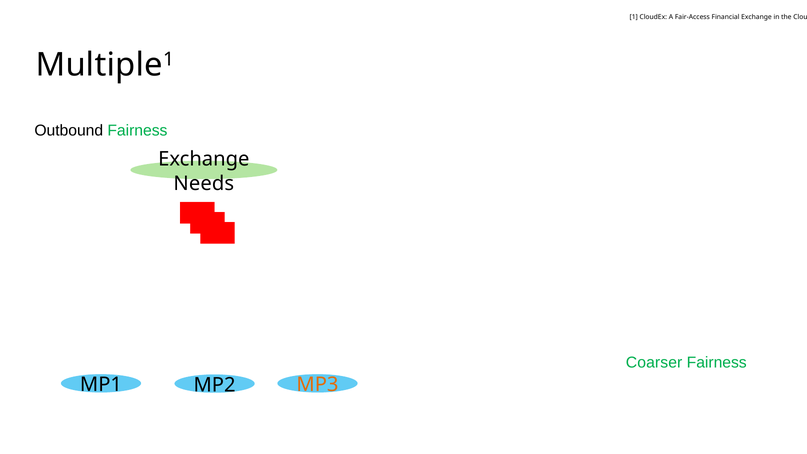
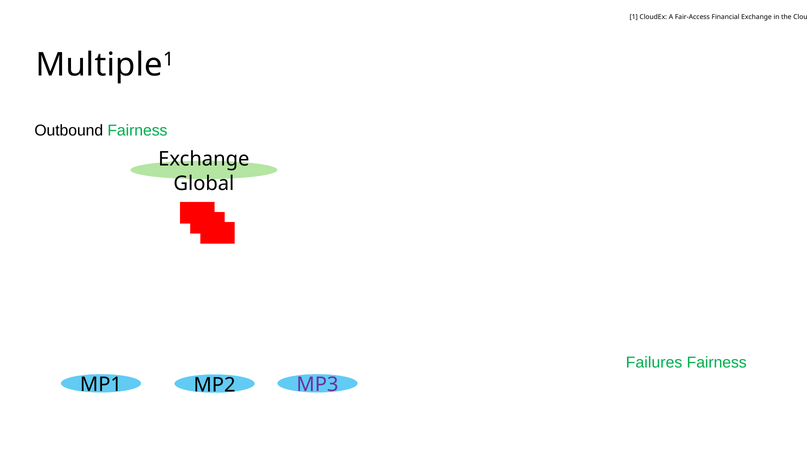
Needs: Needs -> Global (204, 183)
Coarser: Coarser -> Failures (654, 362)
MP3 colour: orange -> purple (318, 385)
